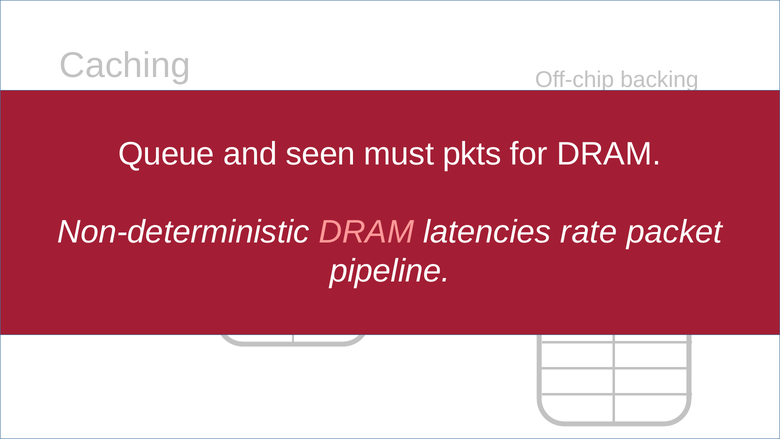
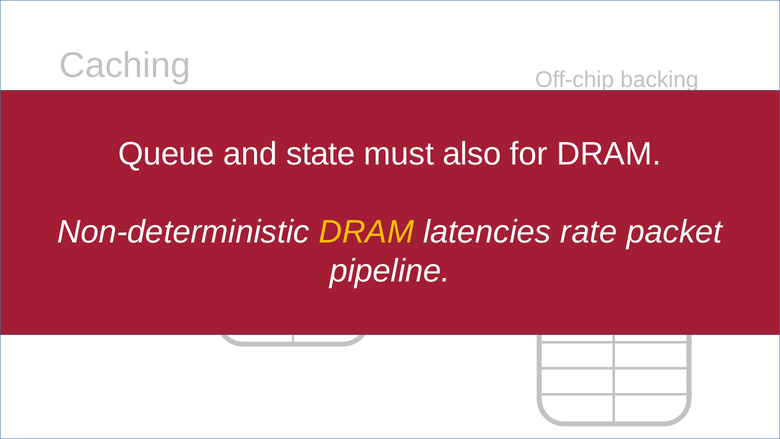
seen: seen -> state (321, 154)
pkts: pkts -> also (472, 154)
DRAM colour: pink -> yellow (366, 232)
